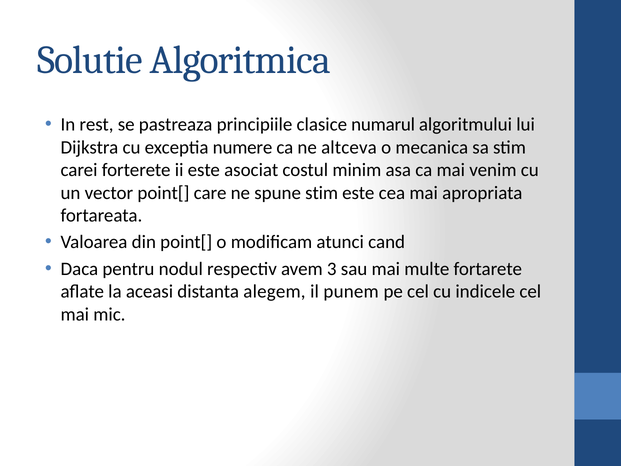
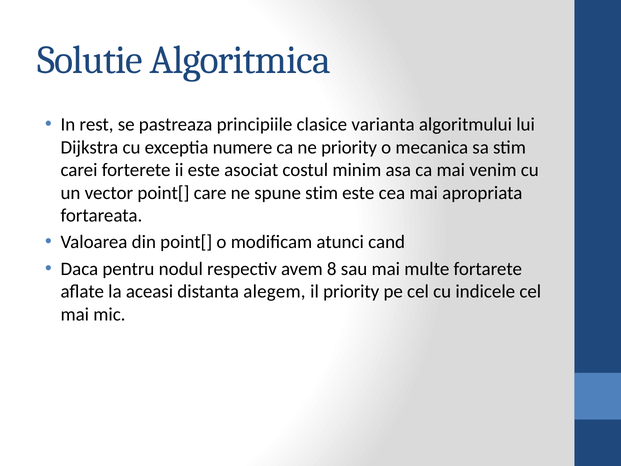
numarul: numarul -> varianta (383, 124)
ne altceva: altceva -> priority (349, 147)
3: 3 -> 8 (332, 269)
il punem: punem -> priority (351, 291)
